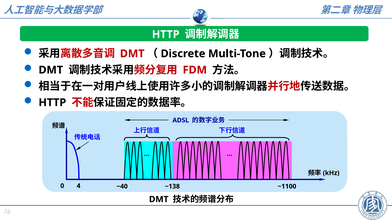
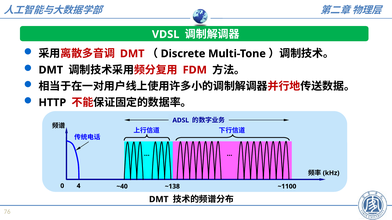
HTTP: HTTP -> VDSL (166, 34)
